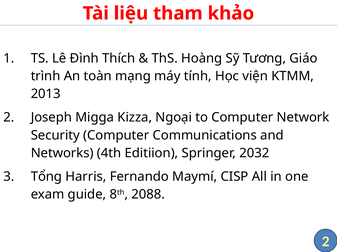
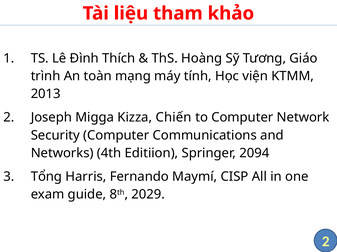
Ngoại: Ngoại -> Chiến (174, 118)
2032: 2032 -> 2094 (254, 153)
2088: 2088 -> 2029 (148, 195)
